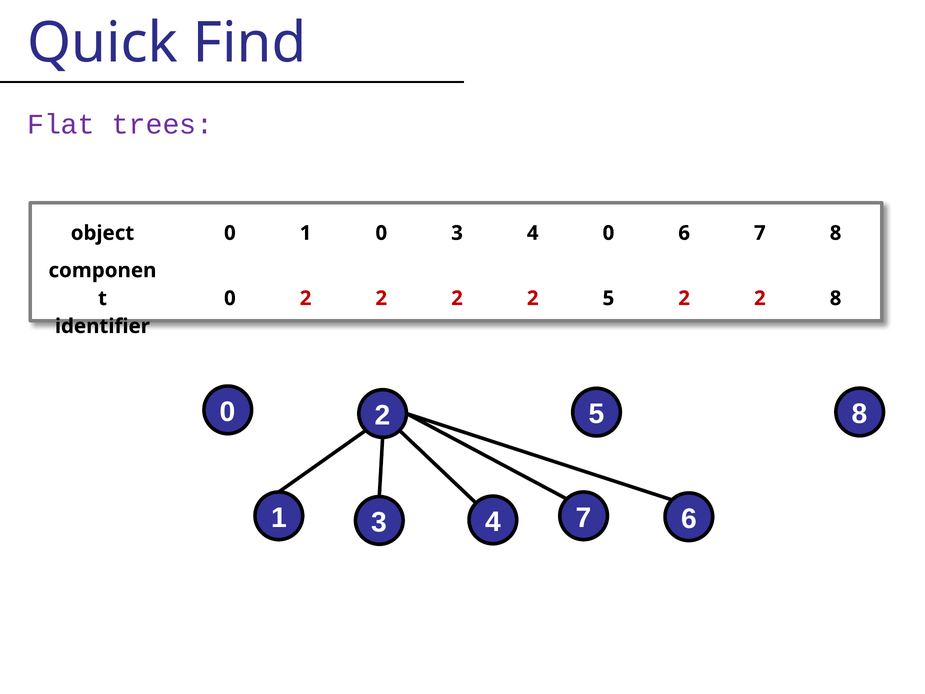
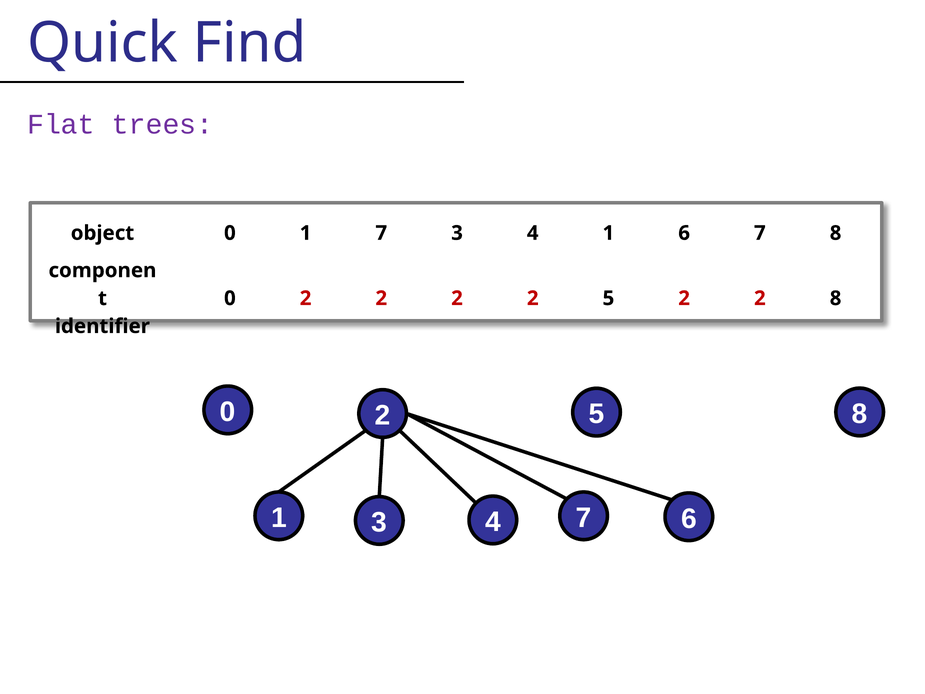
1 0: 0 -> 7 (381, 233)
4 0: 0 -> 1 (608, 233)
